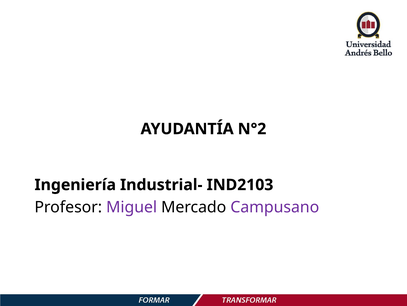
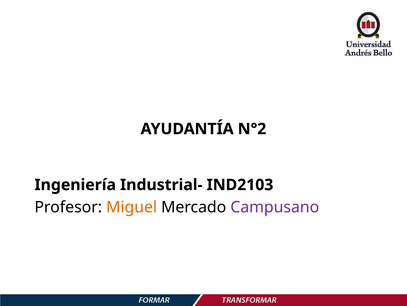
Miguel colour: purple -> orange (132, 207)
